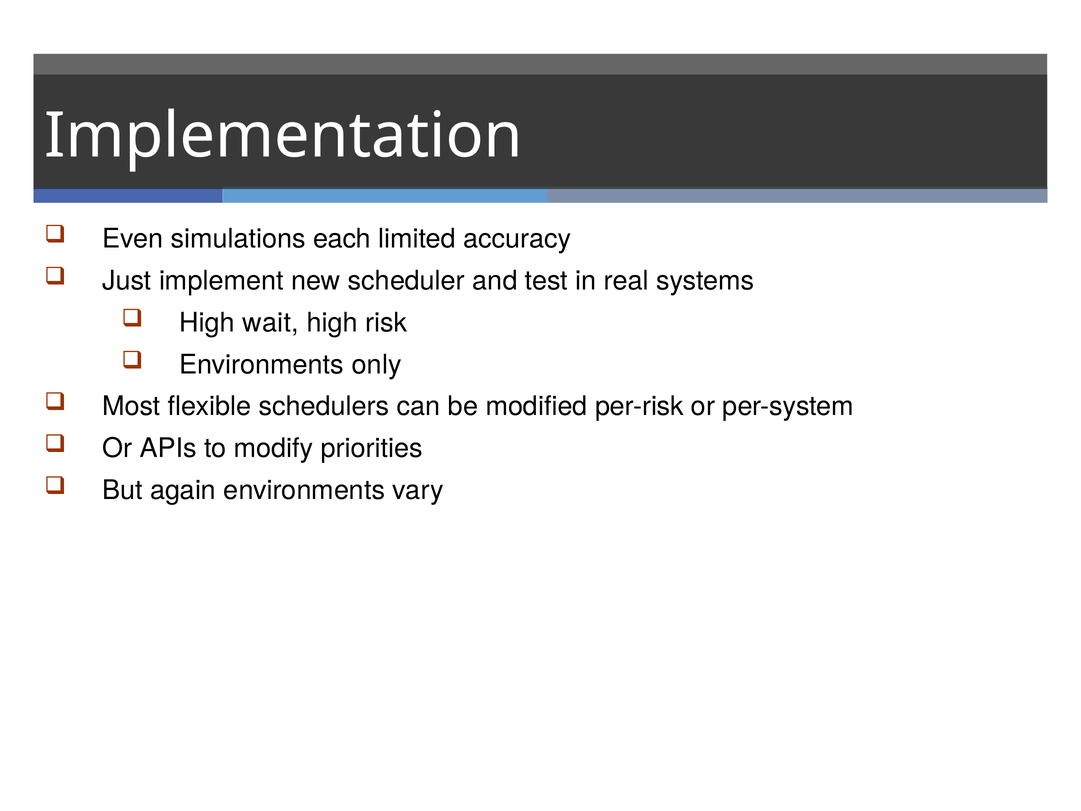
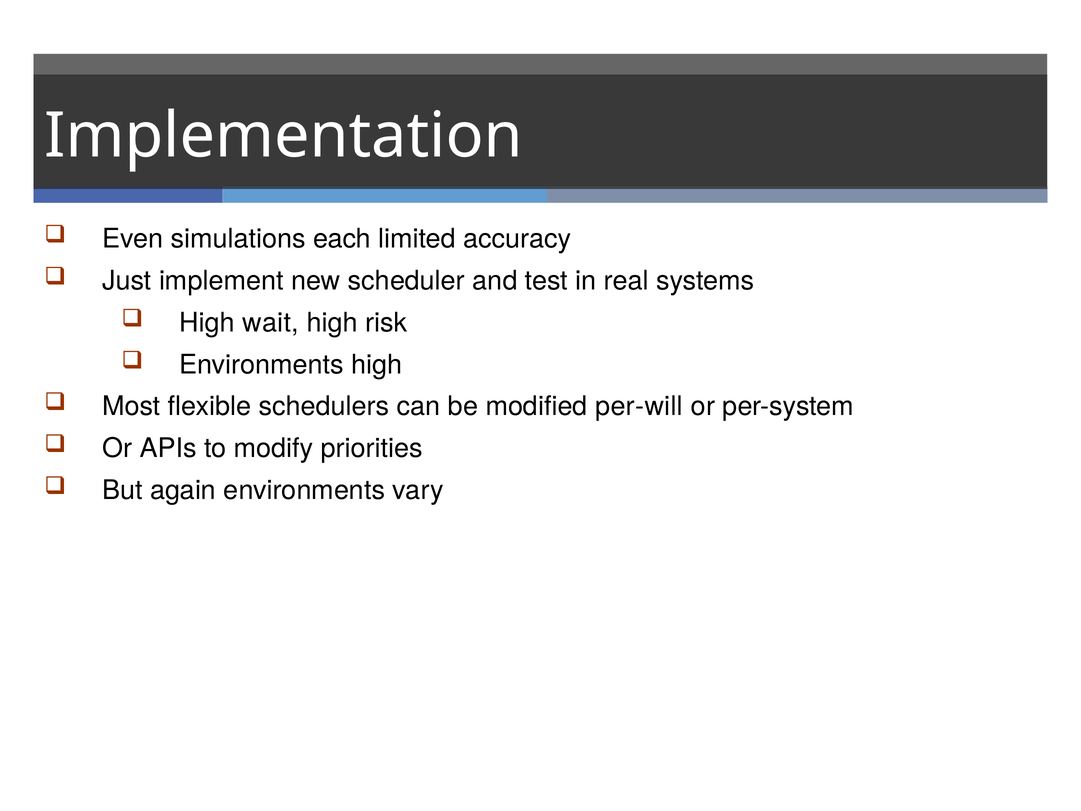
Environments only: only -> high (377, 365)
per-risk: per-risk -> per-will (639, 406)
